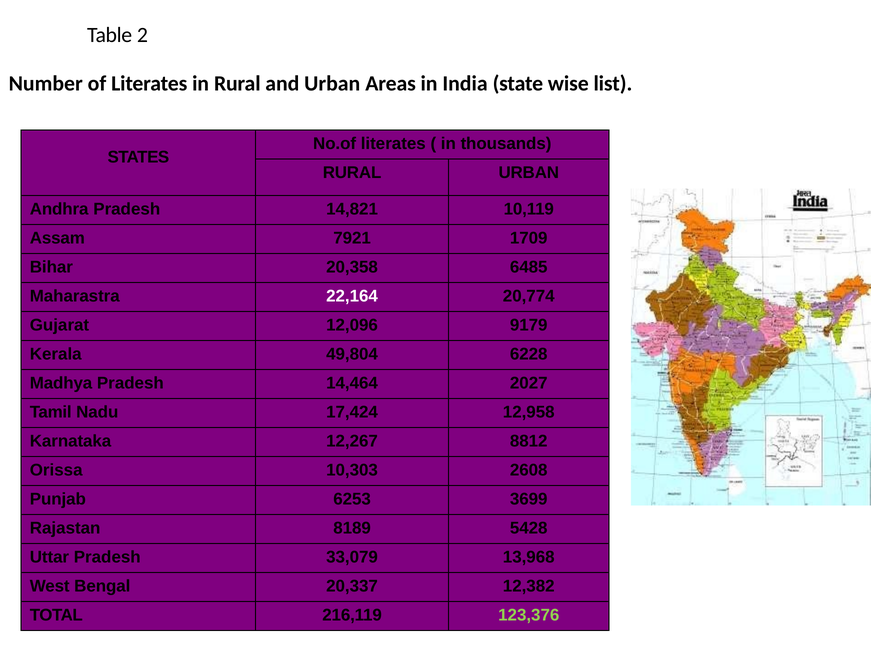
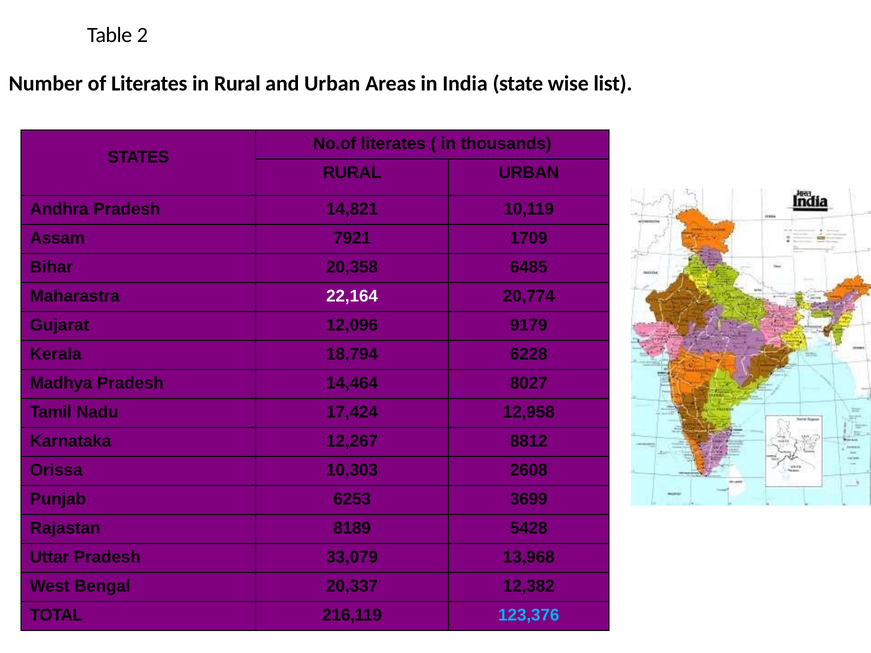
49,804: 49,804 -> 18,794 (352, 354)
2027: 2027 -> 8027 (529, 383)
123,376 colour: light green -> light blue (529, 615)
